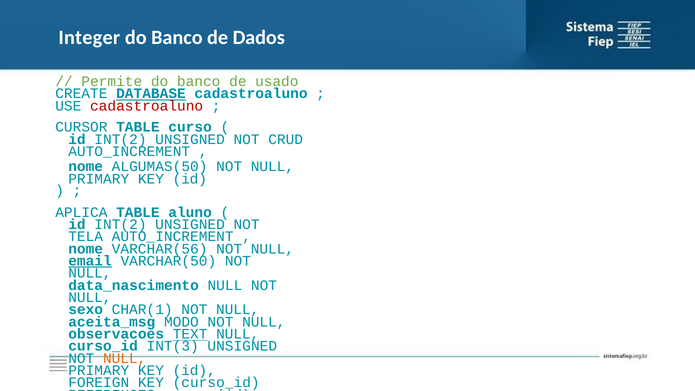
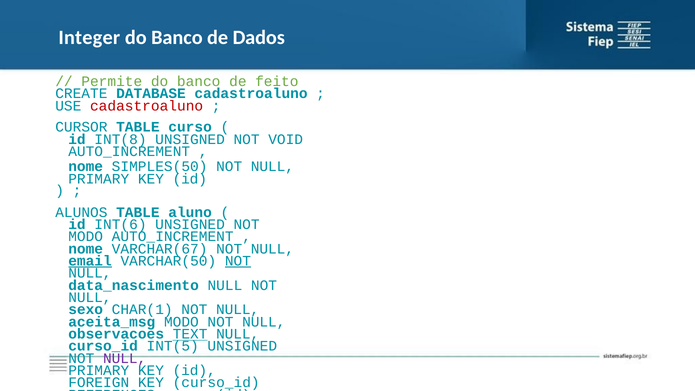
usado: usado -> feito (277, 81)
DATABASE underline: present -> none (151, 94)
INT(2: INT(2 -> INT(8 (120, 139)
CRUD: CRUD -> VOID (286, 139)
ALGUMAS(50: ALGUMAS(50 -> SIMPLES(50 (160, 167)
APLICA: APLICA -> ALUNOS (81, 212)
INT(2: INT(2 -> INT(6 (120, 224)
TELA: TELA -> MODO (86, 237)
VARCHAR(56: VARCHAR(56 -> VARCHAR(67 (160, 249)
NOT underline: none -> present (238, 261)
INT(3: INT(3 -> INT(5 (173, 346)
NULL colour: orange -> purple (125, 358)
